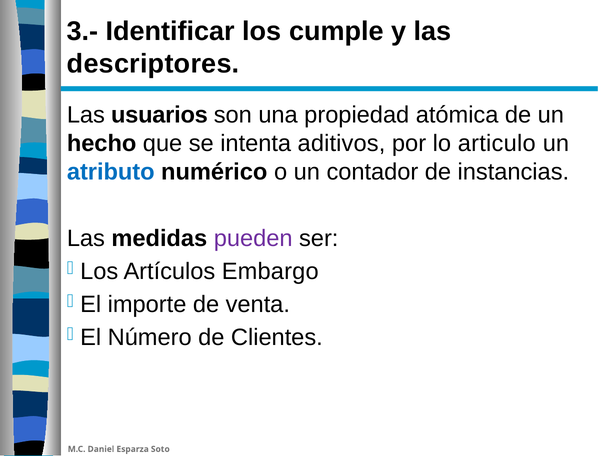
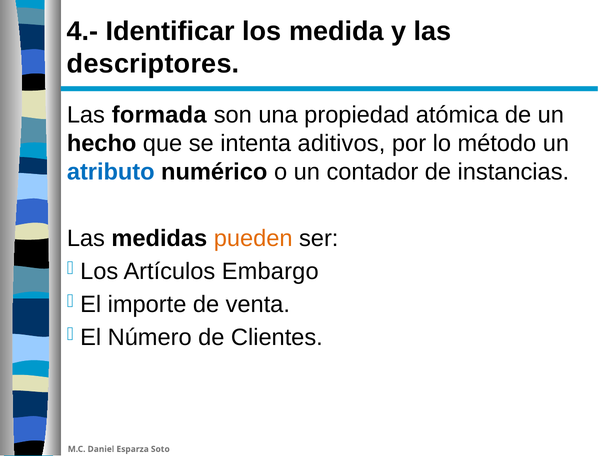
3.-: 3.- -> 4.- (83, 31)
cumple: cumple -> medida (336, 31)
usuarios: usuarios -> formada (159, 115)
articulo: articulo -> método (497, 144)
pueden colour: purple -> orange (253, 238)
